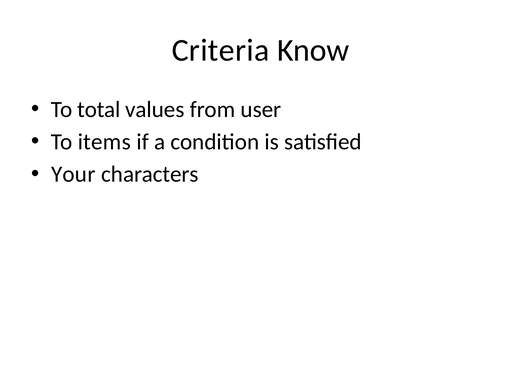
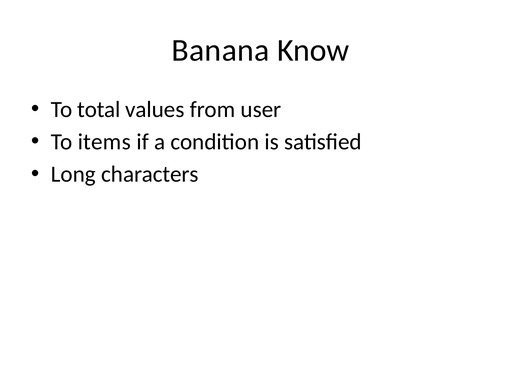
Criteria: Criteria -> Banana (221, 50)
Your: Your -> Long (73, 174)
